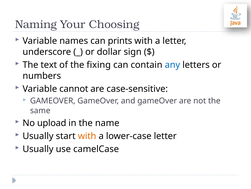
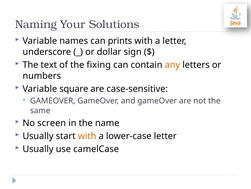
Choosing: Choosing -> Solutions (114, 24)
any colour: blue -> orange (172, 65)
cannot: cannot -> square (74, 89)
upload: upload -> screen (52, 123)
